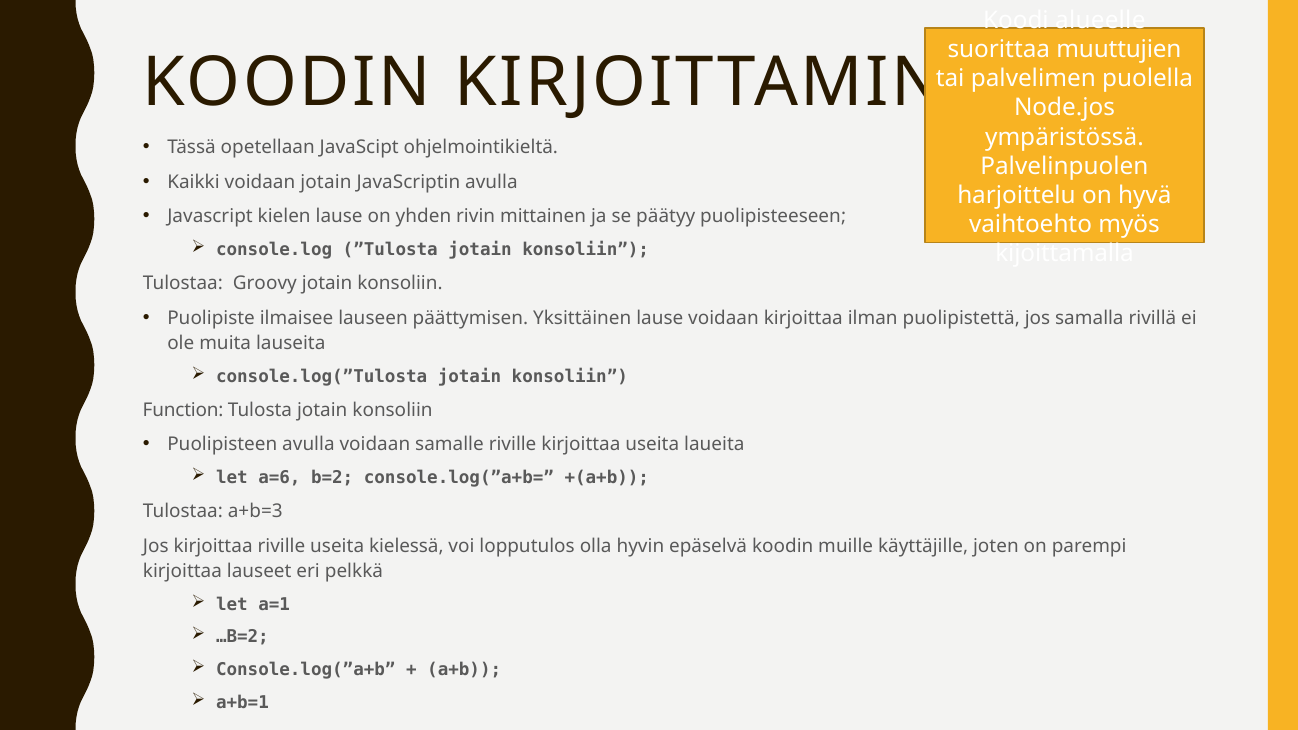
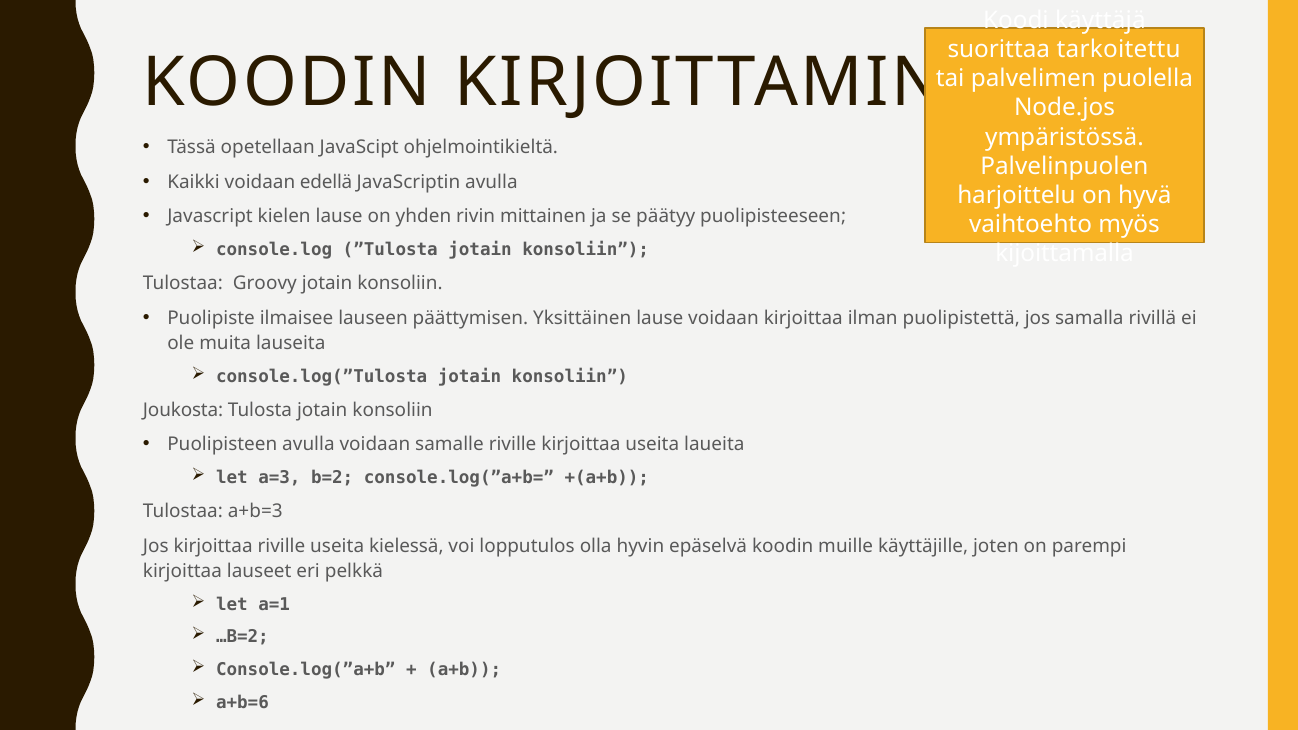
alueelle: alueelle -> käyttäjä (1100, 20)
muuttujien: muuttujien -> tarkoitettu (1119, 49)
voidaan jotain: jotain -> edellä (326, 182)
Function: Function -> Joukosta (183, 410)
a=6: a=6 -> a=3 (279, 478)
a+b=1: a+b=1 -> a+b=6 (242, 703)
